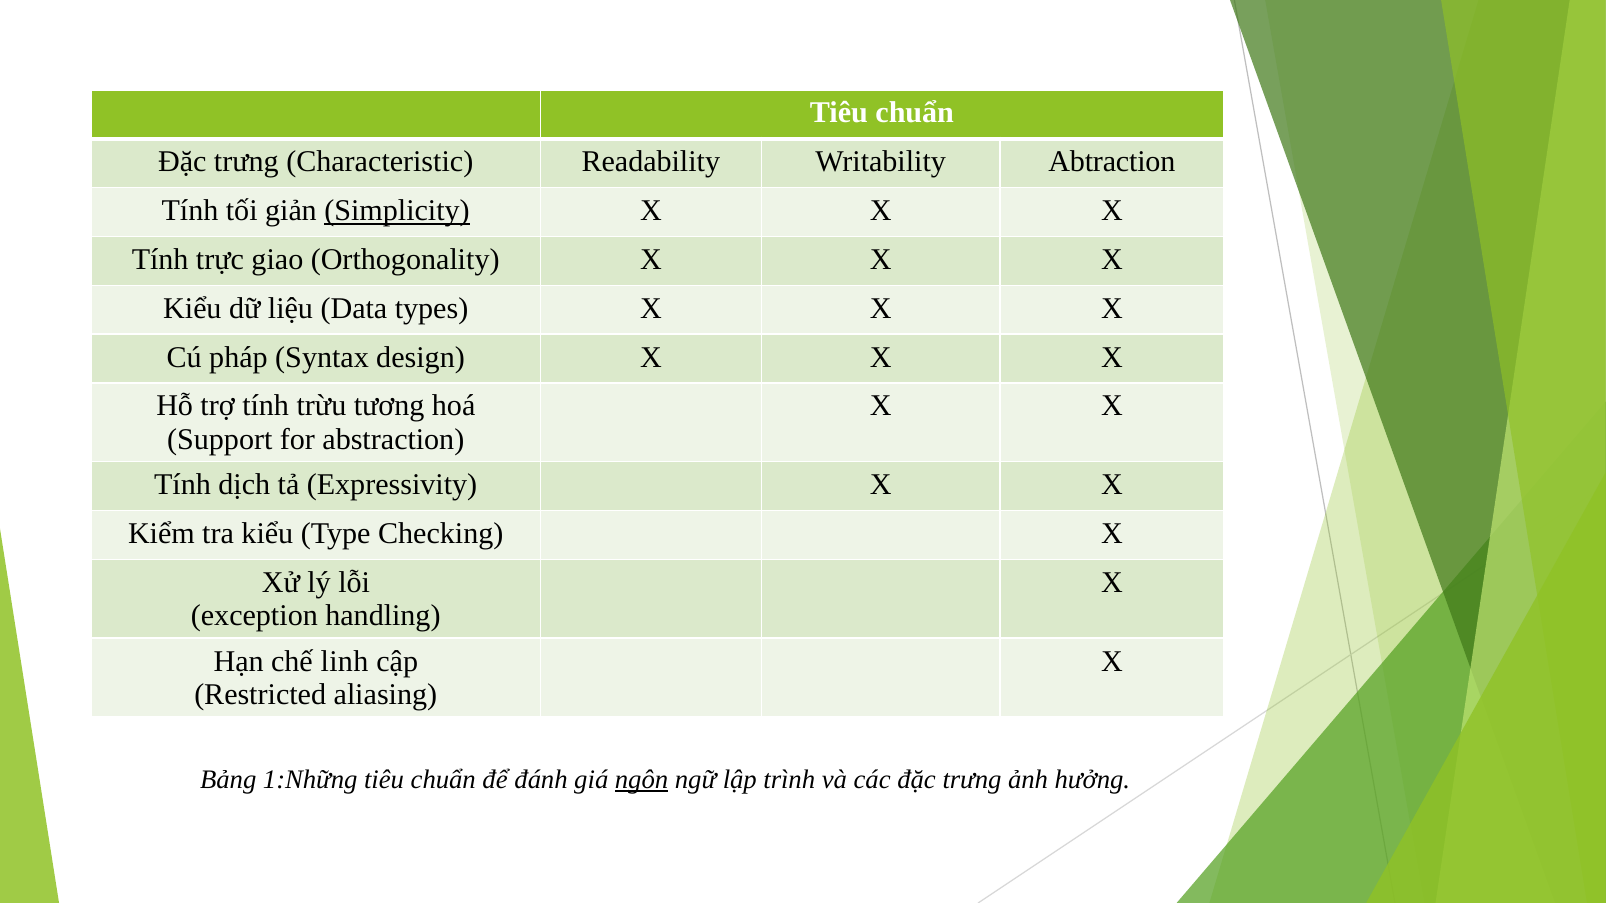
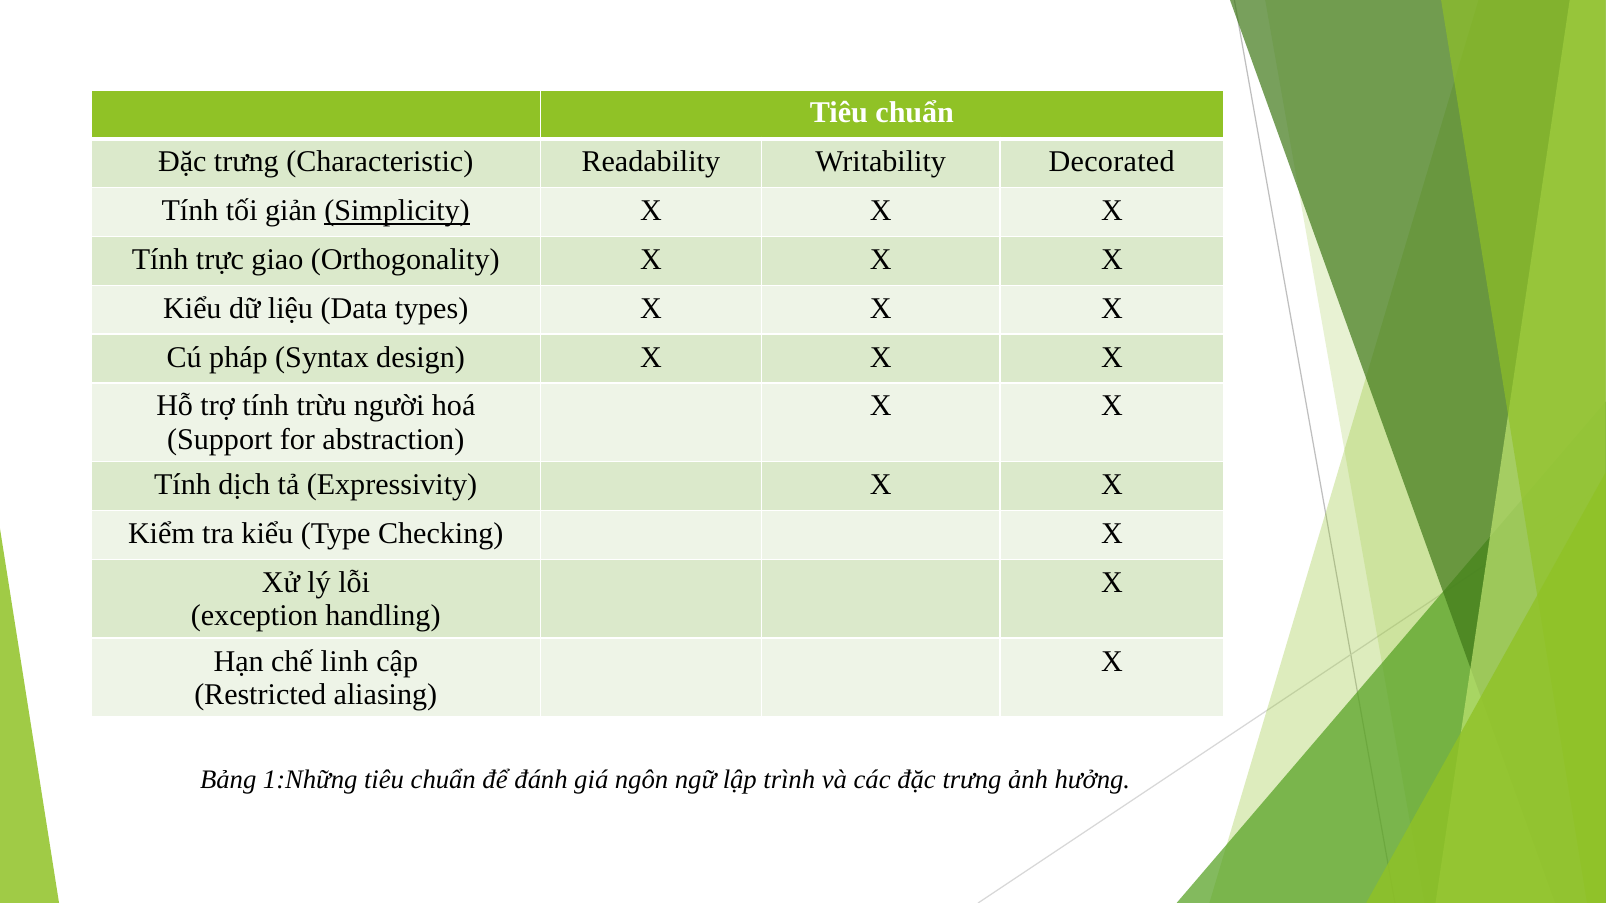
Abtraction: Abtraction -> Decorated (1112, 162)
tương: tương -> người (389, 406)
ngôn underline: present -> none (642, 780)
